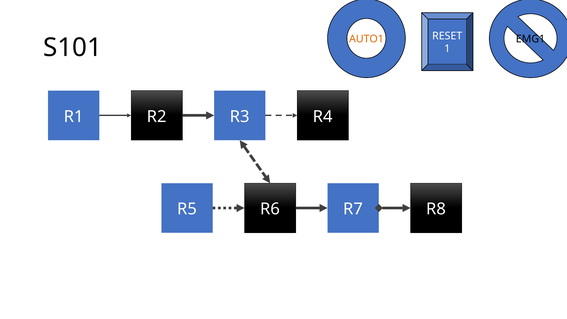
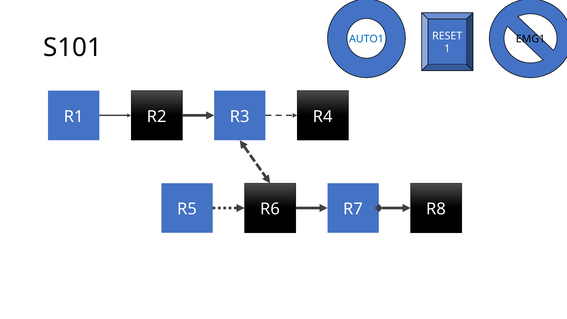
AUTO1 colour: orange -> blue (366, 39)
